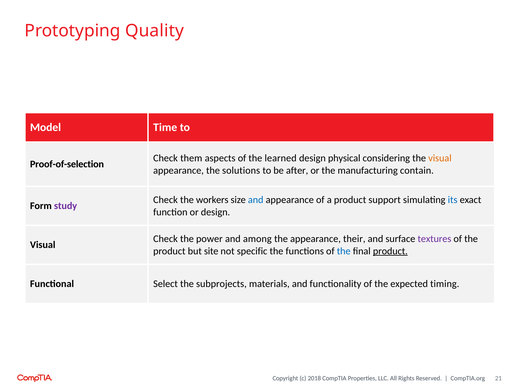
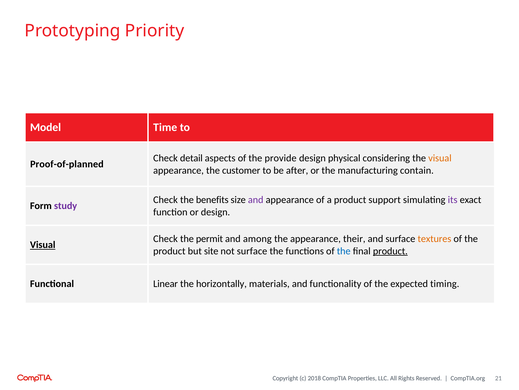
Quality: Quality -> Priority (155, 31)
them: them -> detail (191, 158)
learned: learned -> provide (281, 158)
Proof-of-selection: Proof-of-selection -> Proof-of-planned (67, 164)
solutions: solutions -> customer (241, 170)
workers: workers -> benefits (212, 199)
and colour: blue -> purple (256, 199)
its colour: blue -> purple (453, 199)
power: power -> permit (209, 238)
textures colour: purple -> orange (434, 238)
Visual underline: none -> present (43, 244)
not specific: specific -> surface (252, 251)
Select: Select -> Linear (166, 283)
subprojects: subprojects -> horizontally (221, 283)
